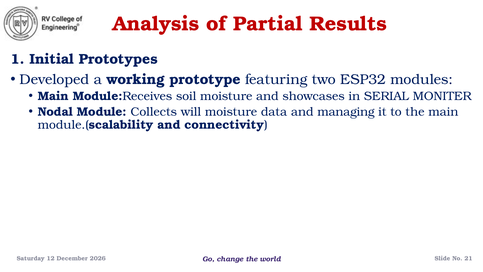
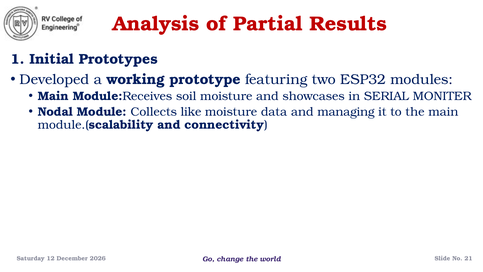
will: will -> like (191, 112)
